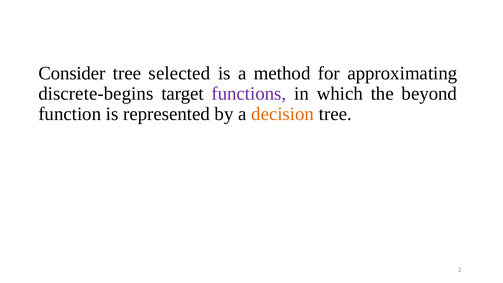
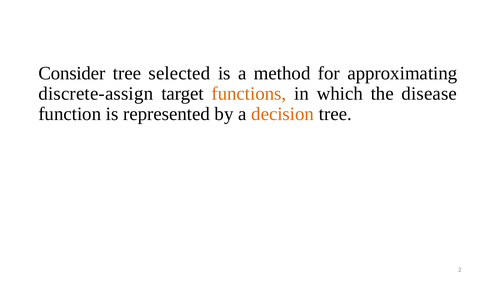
discrete-begins: discrete-begins -> discrete-assign (96, 94)
functions colour: purple -> orange (249, 94)
beyond: beyond -> disease (429, 94)
